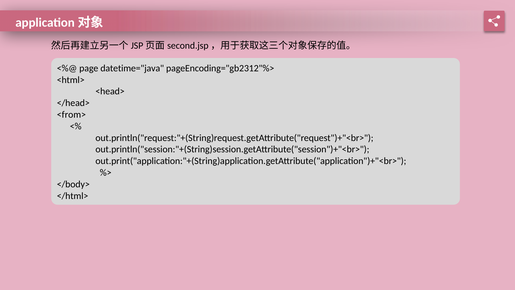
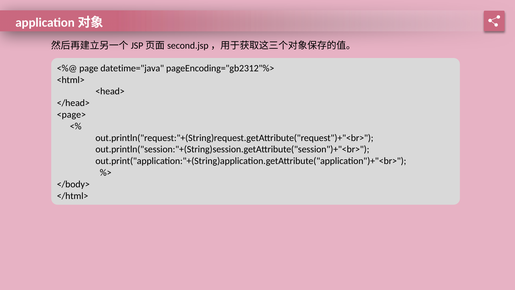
<from>: <from> -> <page> (71, 114)
